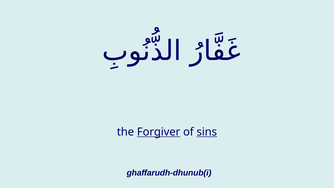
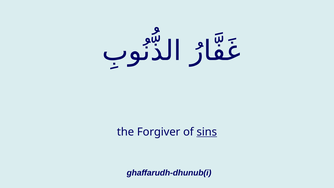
Forgiver underline: present -> none (159, 132)
